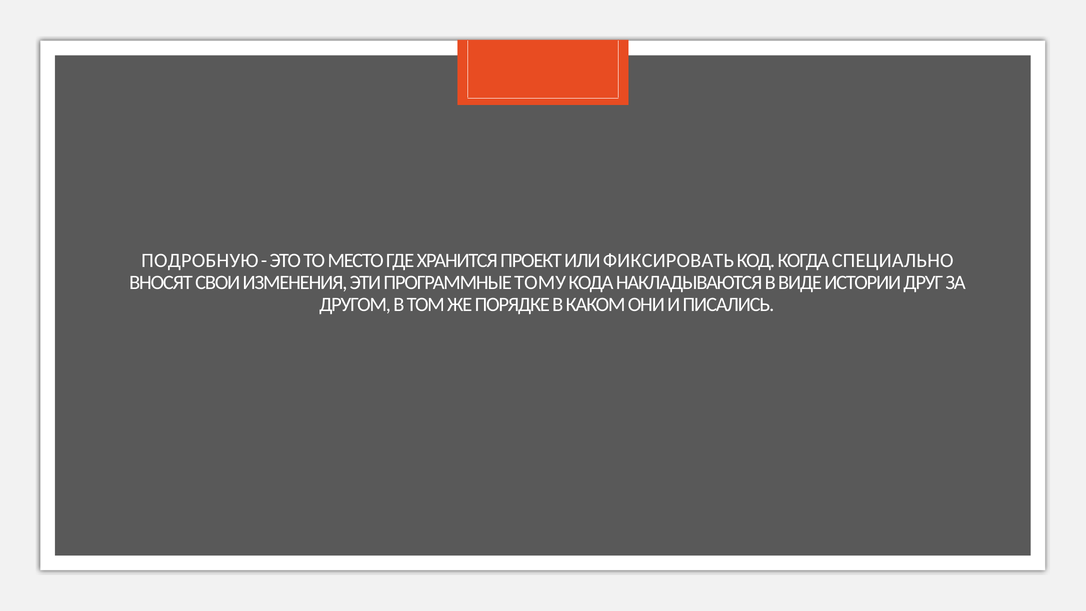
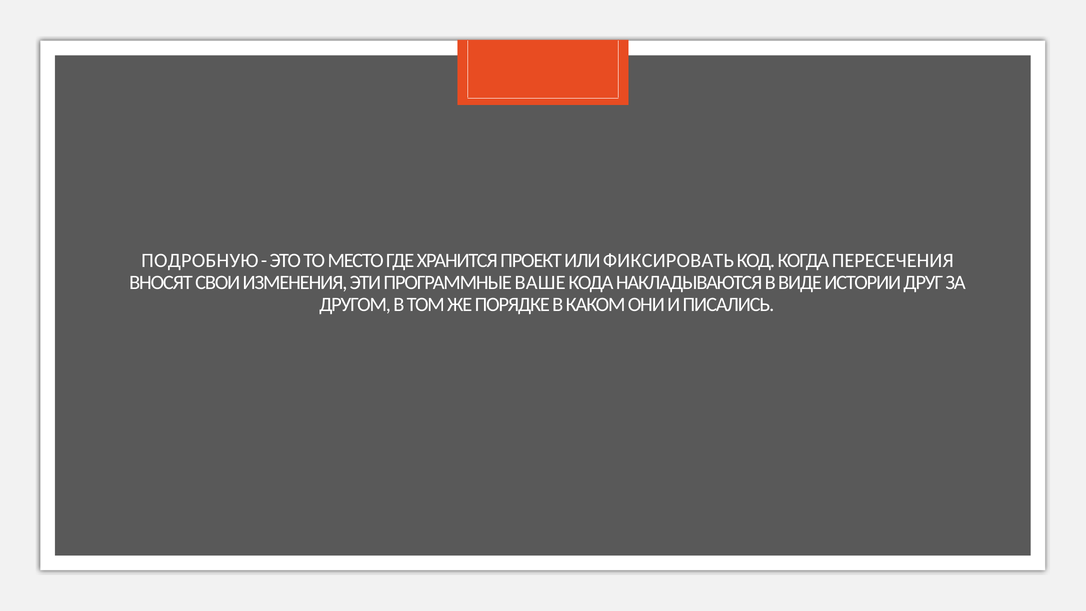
СПЕЦИАЛЬНО: СПЕЦИАЛЬНО -> ПЕРЕСЕЧЕНИЯ (893, 260)
ТОМУ: ТОМУ -> ВАШЕ (540, 282)
